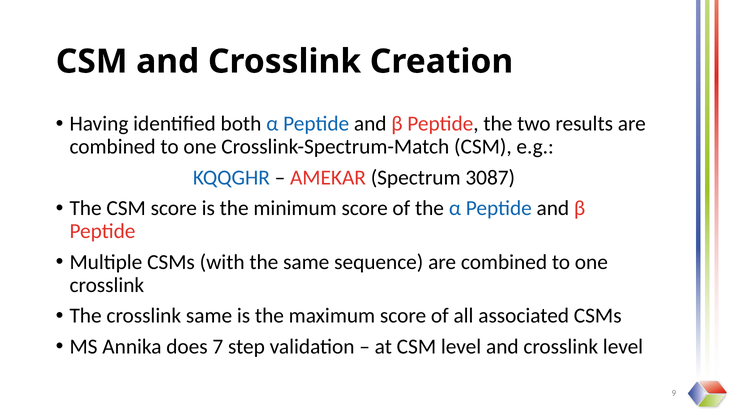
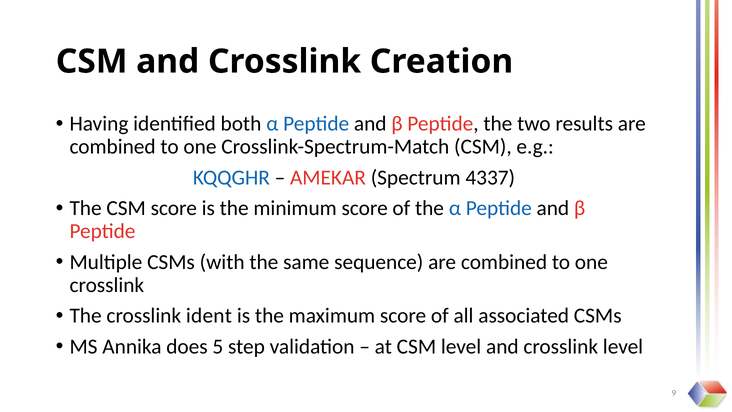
3087: 3087 -> 4337 (490, 178)
crosslink same: same -> ident (209, 316)
7: 7 -> 5 (218, 346)
